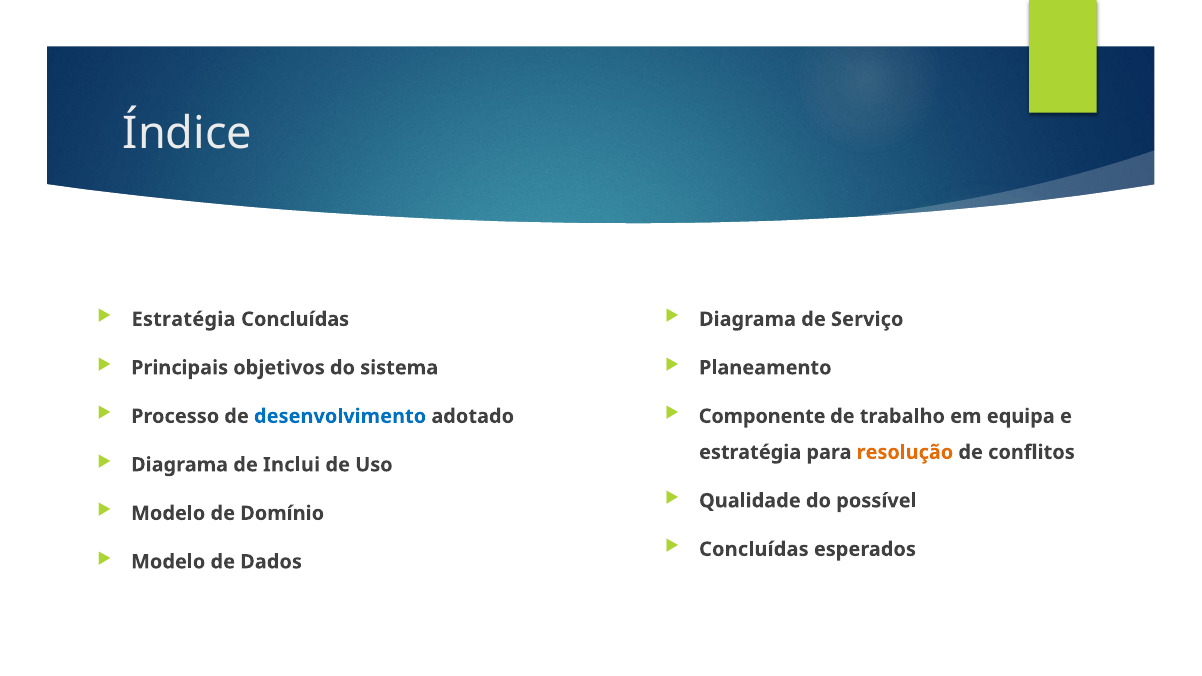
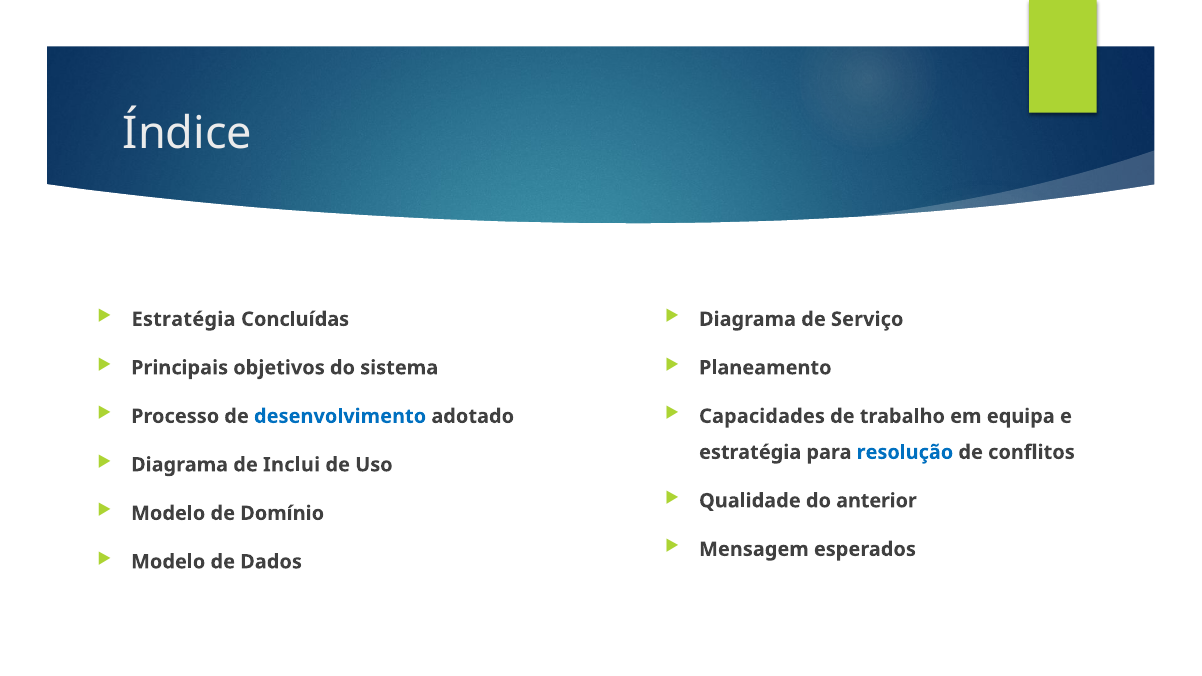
Componente: Componente -> Capacidades (762, 416)
resolução colour: orange -> blue (905, 452)
possível: possível -> anterior (876, 501)
Concluídas: Concluídas -> Mensagem (754, 549)
